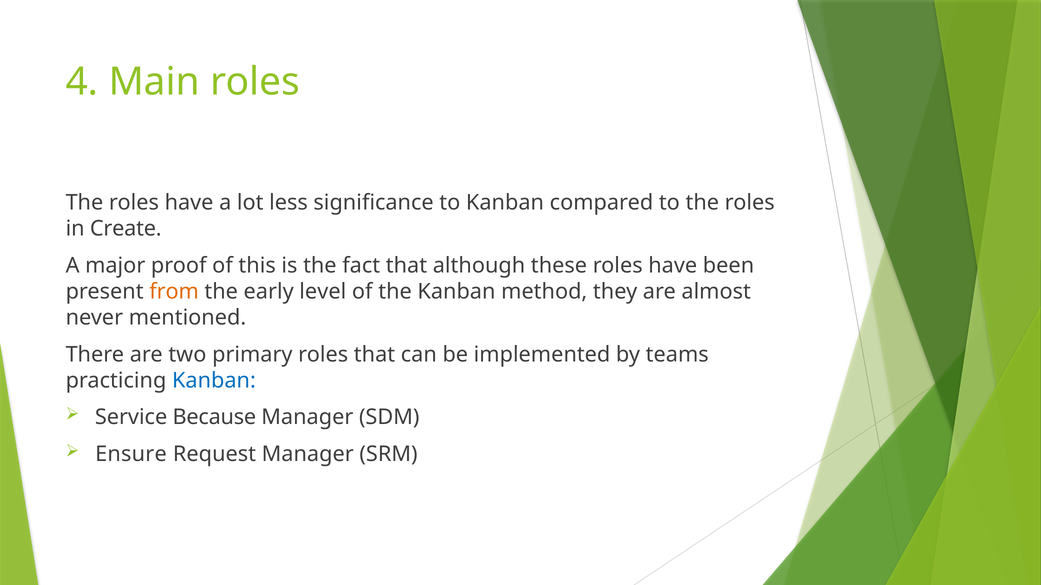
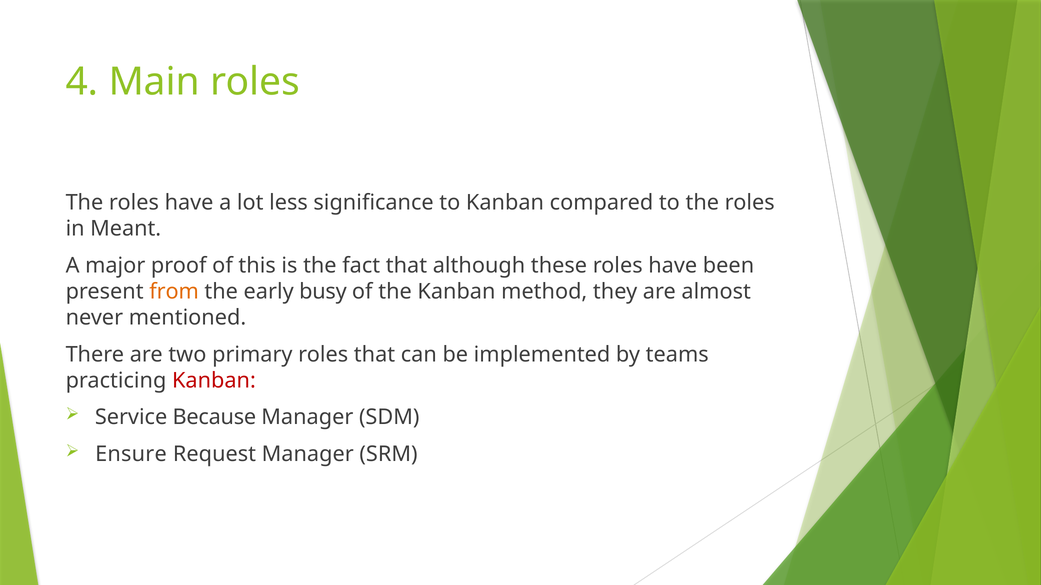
Create: Create -> Meant (126, 229)
level: level -> busy (323, 292)
Kanban colour: blue -> red (214, 381)
